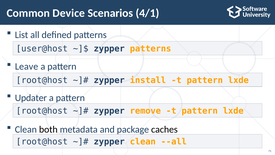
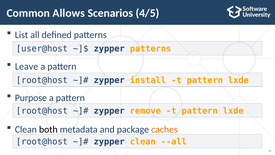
Device: Device -> Allows (69, 13)
4/1: 4/1 -> 4/5 (147, 13)
Updater: Updater -> Purpose (31, 98)
caches colour: black -> orange (164, 129)
